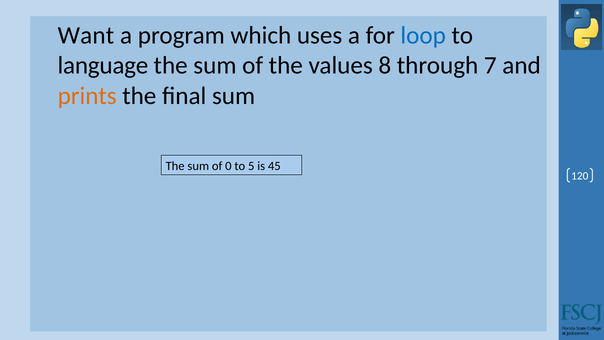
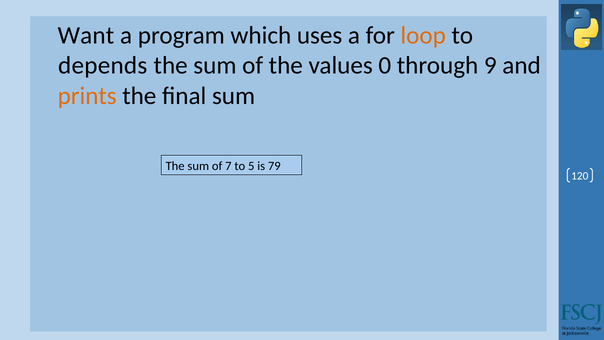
loop colour: blue -> orange (423, 35)
language: language -> depends (103, 65)
8: 8 -> 0 (385, 65)
7: 7 -> 9 (490, 65)
0: 0 -> 7 (228, 166)
45: 45 -> 79 (274, 166)
